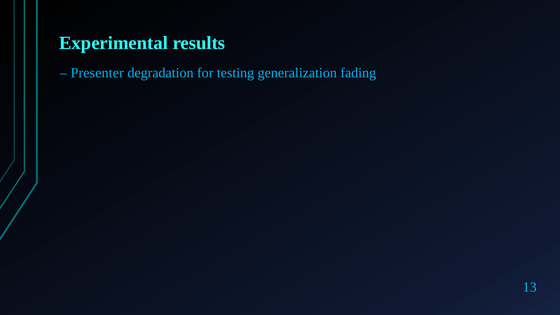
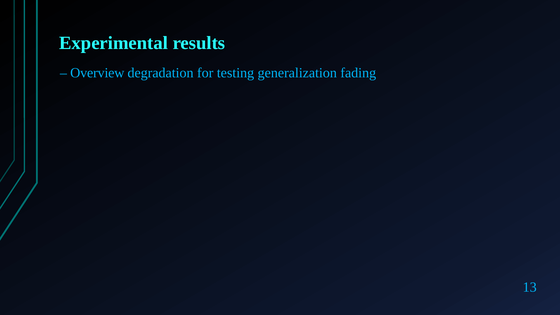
Presenter: Presenter -> Overview (97, 73)
